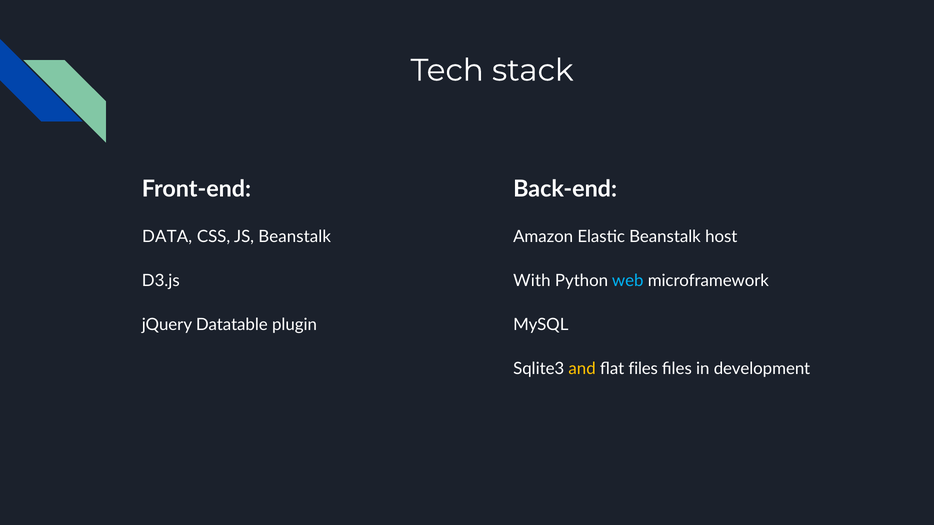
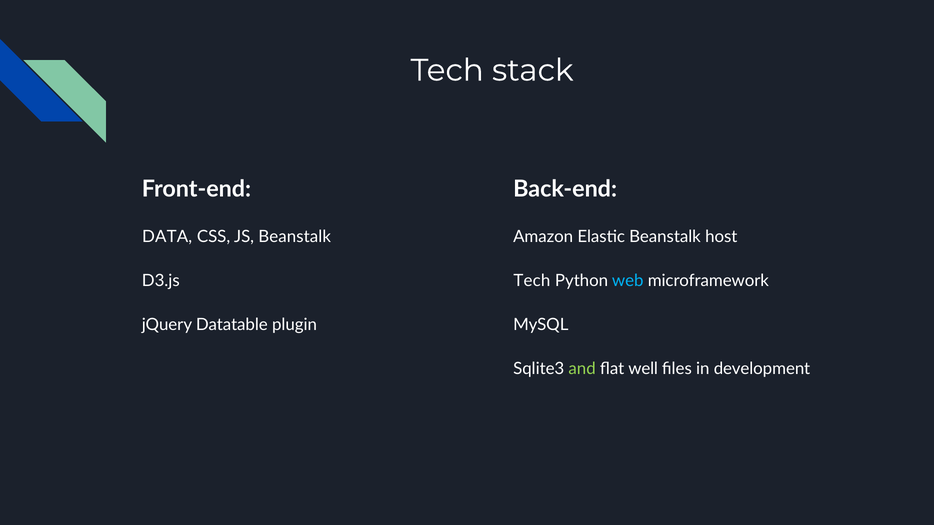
With: With -> Tech (532, 281)
and colour: yellow -> light green (582, 369)
flat files: files -> well (643, 369)
